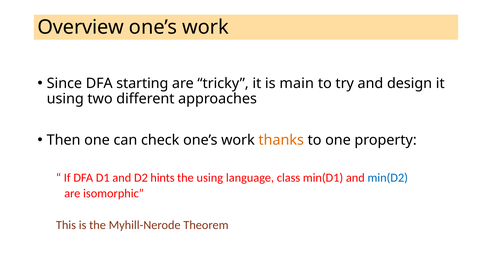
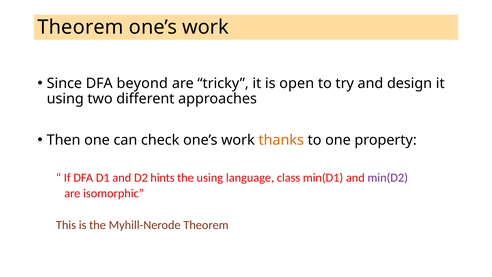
Overview: Overview -> Theorem (81, 27)
starting: starting -> beyond (142, 83)
main: main -> open (297, 83)
min(D2 colour: blue -> purple (388, 178)
